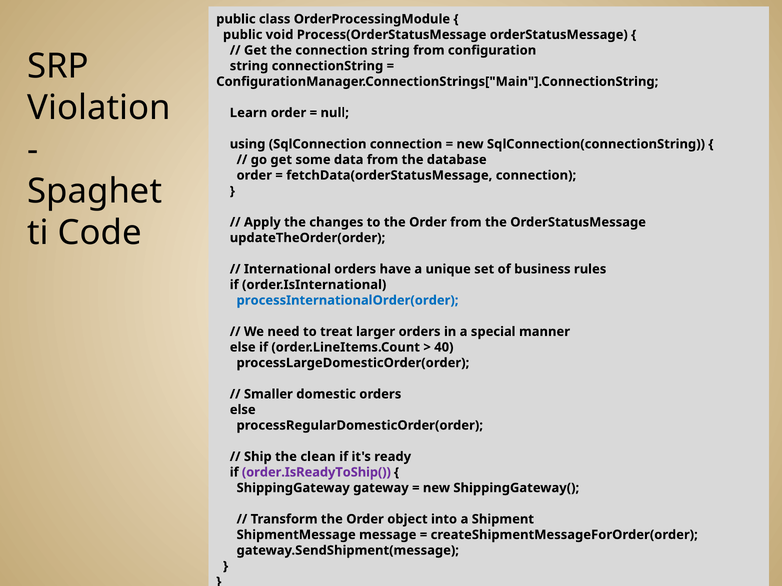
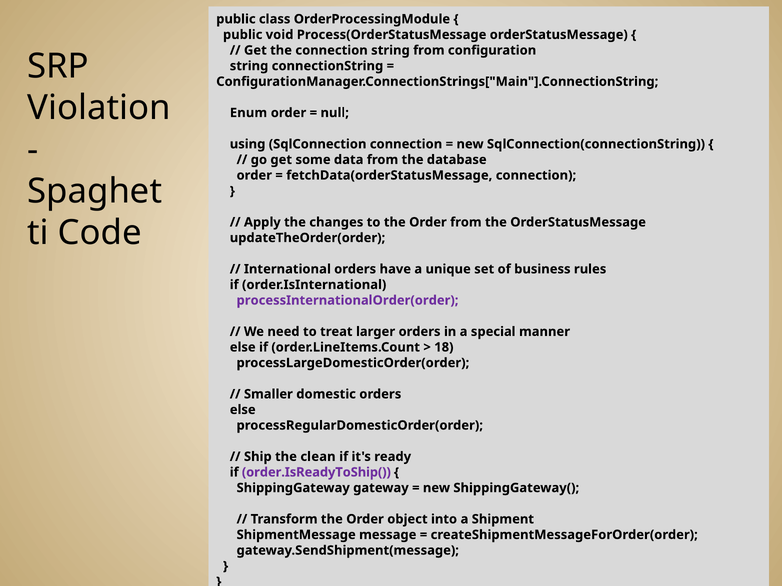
Learn: Learn -> Enum (248, 113)
processInternationalOrder(order colour: blue -> purple (348, 301)
40: 40 -> 18 (444, 348)
